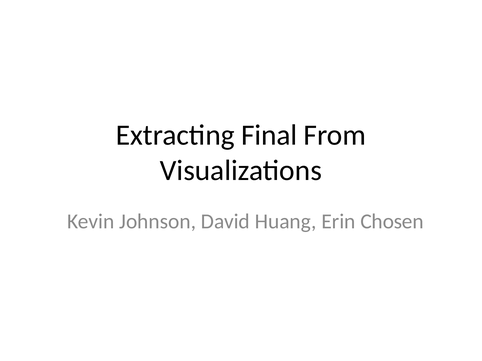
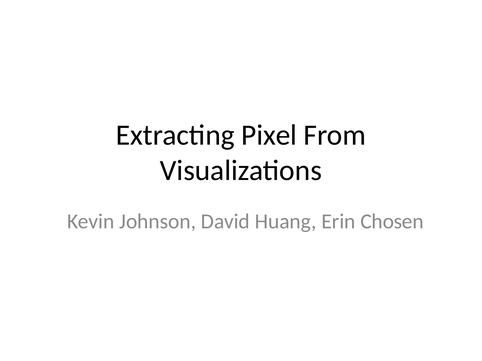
Final: Final -> Pixel (269, 135)
